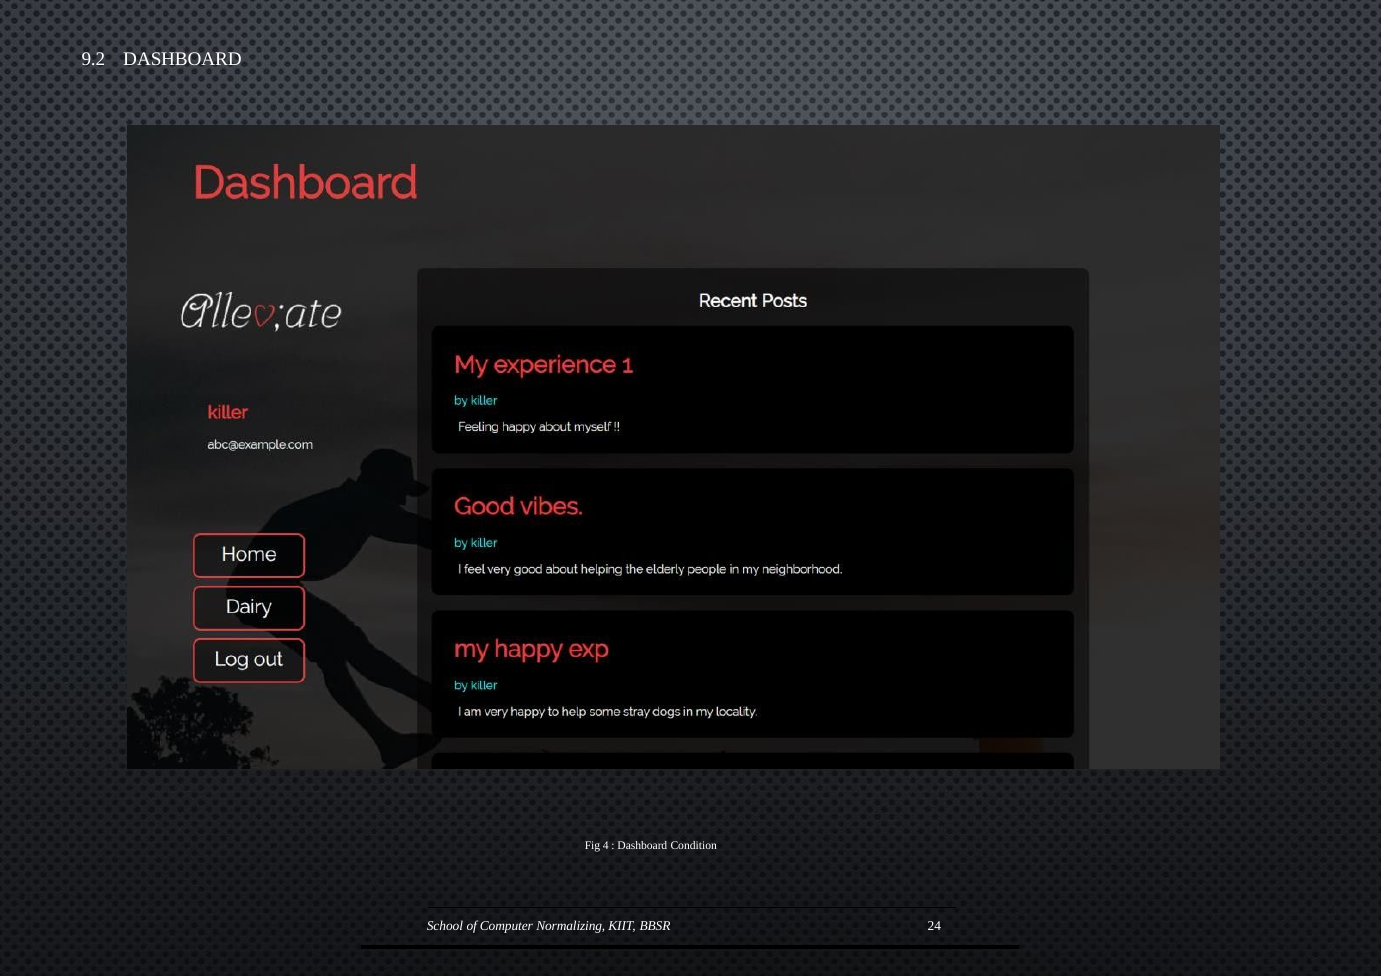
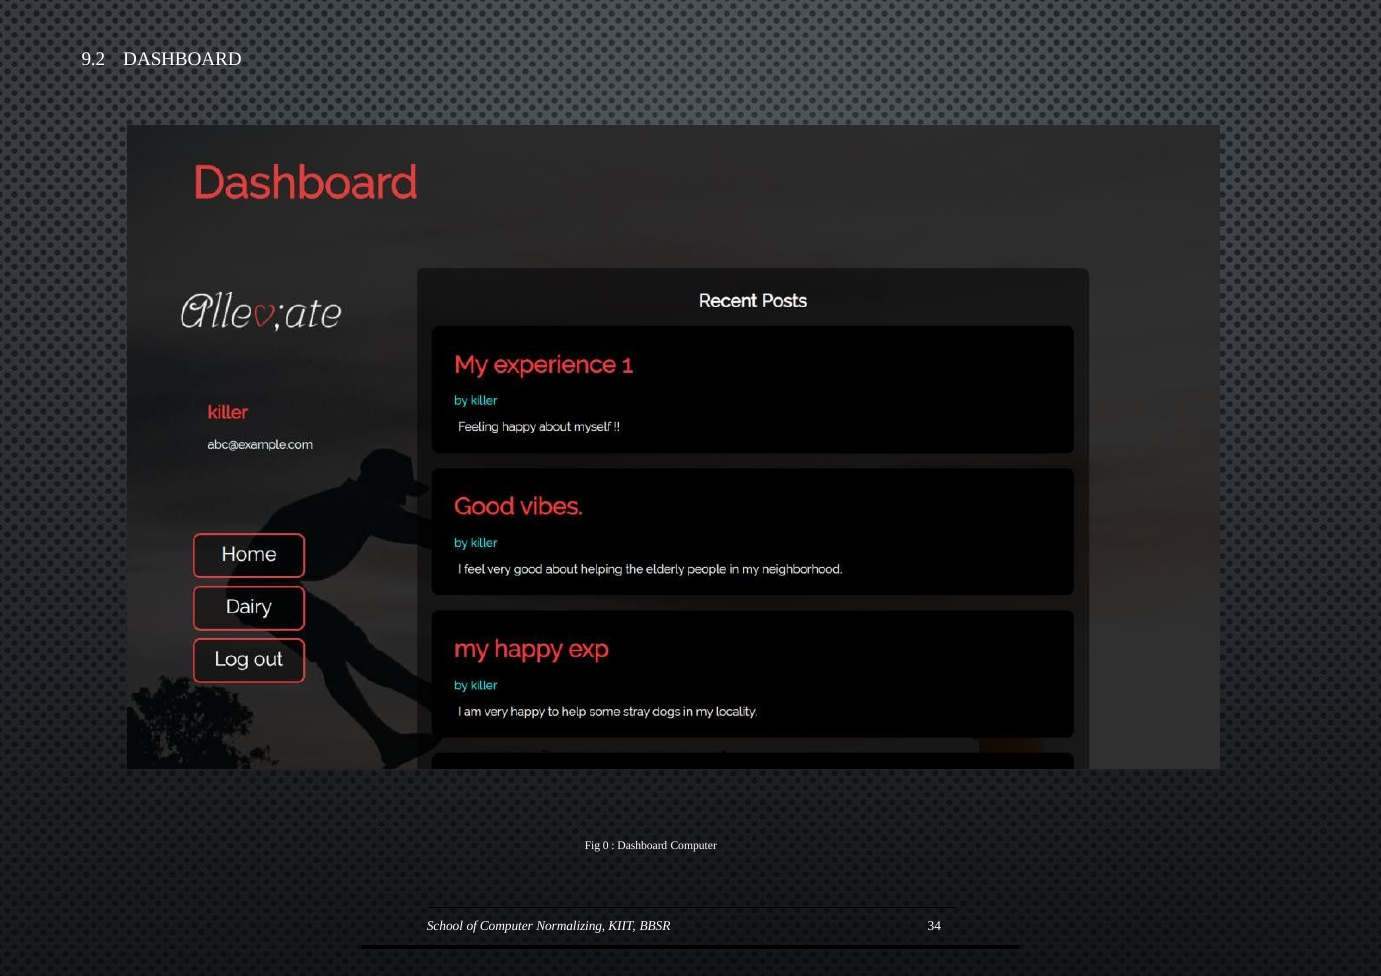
4: 4 -> 0 (606, 845)
Dashboard Condition: Condition -> Computer (694, 845)
24: 24 -> 34 (934, 926)
